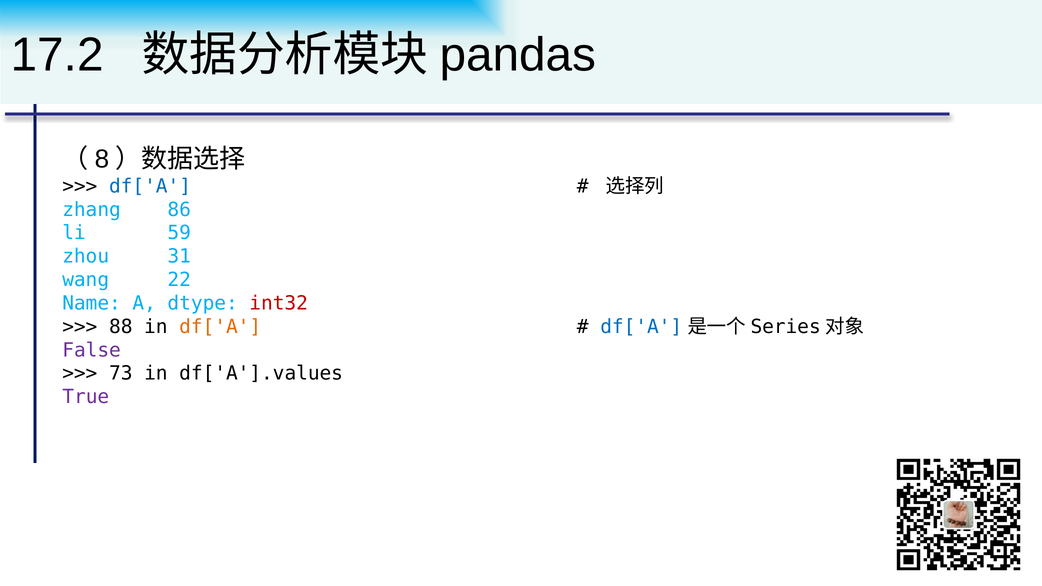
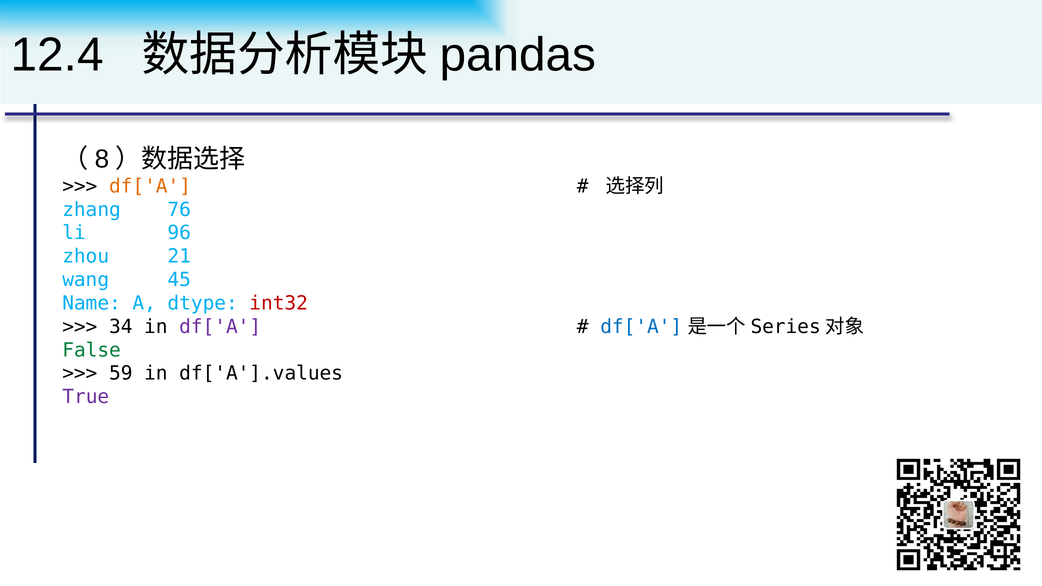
17.2: 17.2 -> 12.4 (57, 55)
df['A colour: blue -> orange (150, 186)
86: 86 -> 76 (179, 210)
59: 59 -> 96 (179, 233)
31: 31 -> 21 (179, 257)
22: 22 -> 45 (179, 280)
88: 88 -> 34 (121, 327)
df['A colour: orange -> purple (220, 327)
False colour: purple -> green (92, 350)
73: 73 -> 59 (121, 374)
